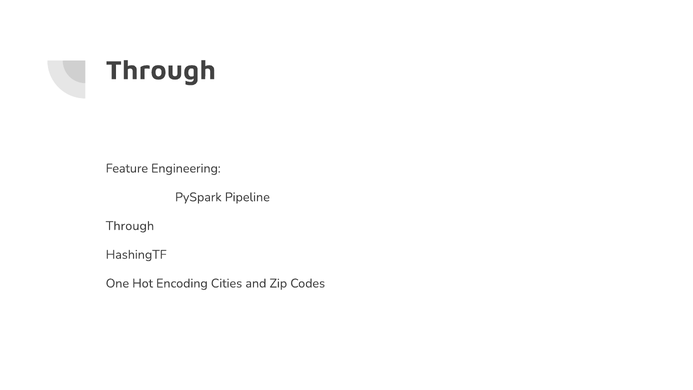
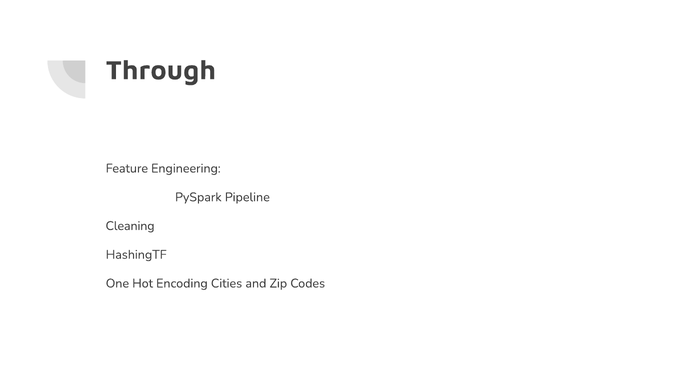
Through: Through -> Cleaning (130, 226)
